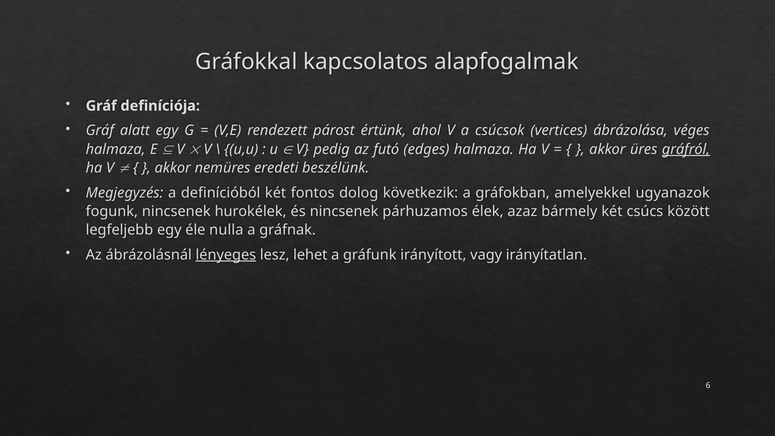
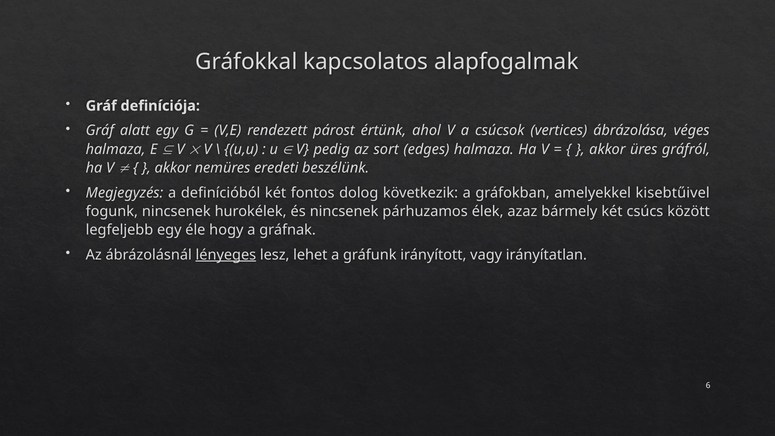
futó: futó -> sort (386, 149)
gráfról underline: present -> none (686, 149)
ugyanazok: ugyanazok -> kisebtűivel (673, 193)
nulla: nulla -> hogy (226, 230)
